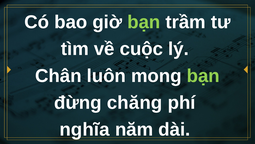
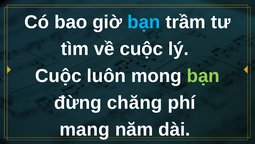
bạn colour: light green -> light blue (144, 22)
Chân: Chân -> Cuộc (58, 76)
nghĩa: nghĩa -> mang (85, 129)
